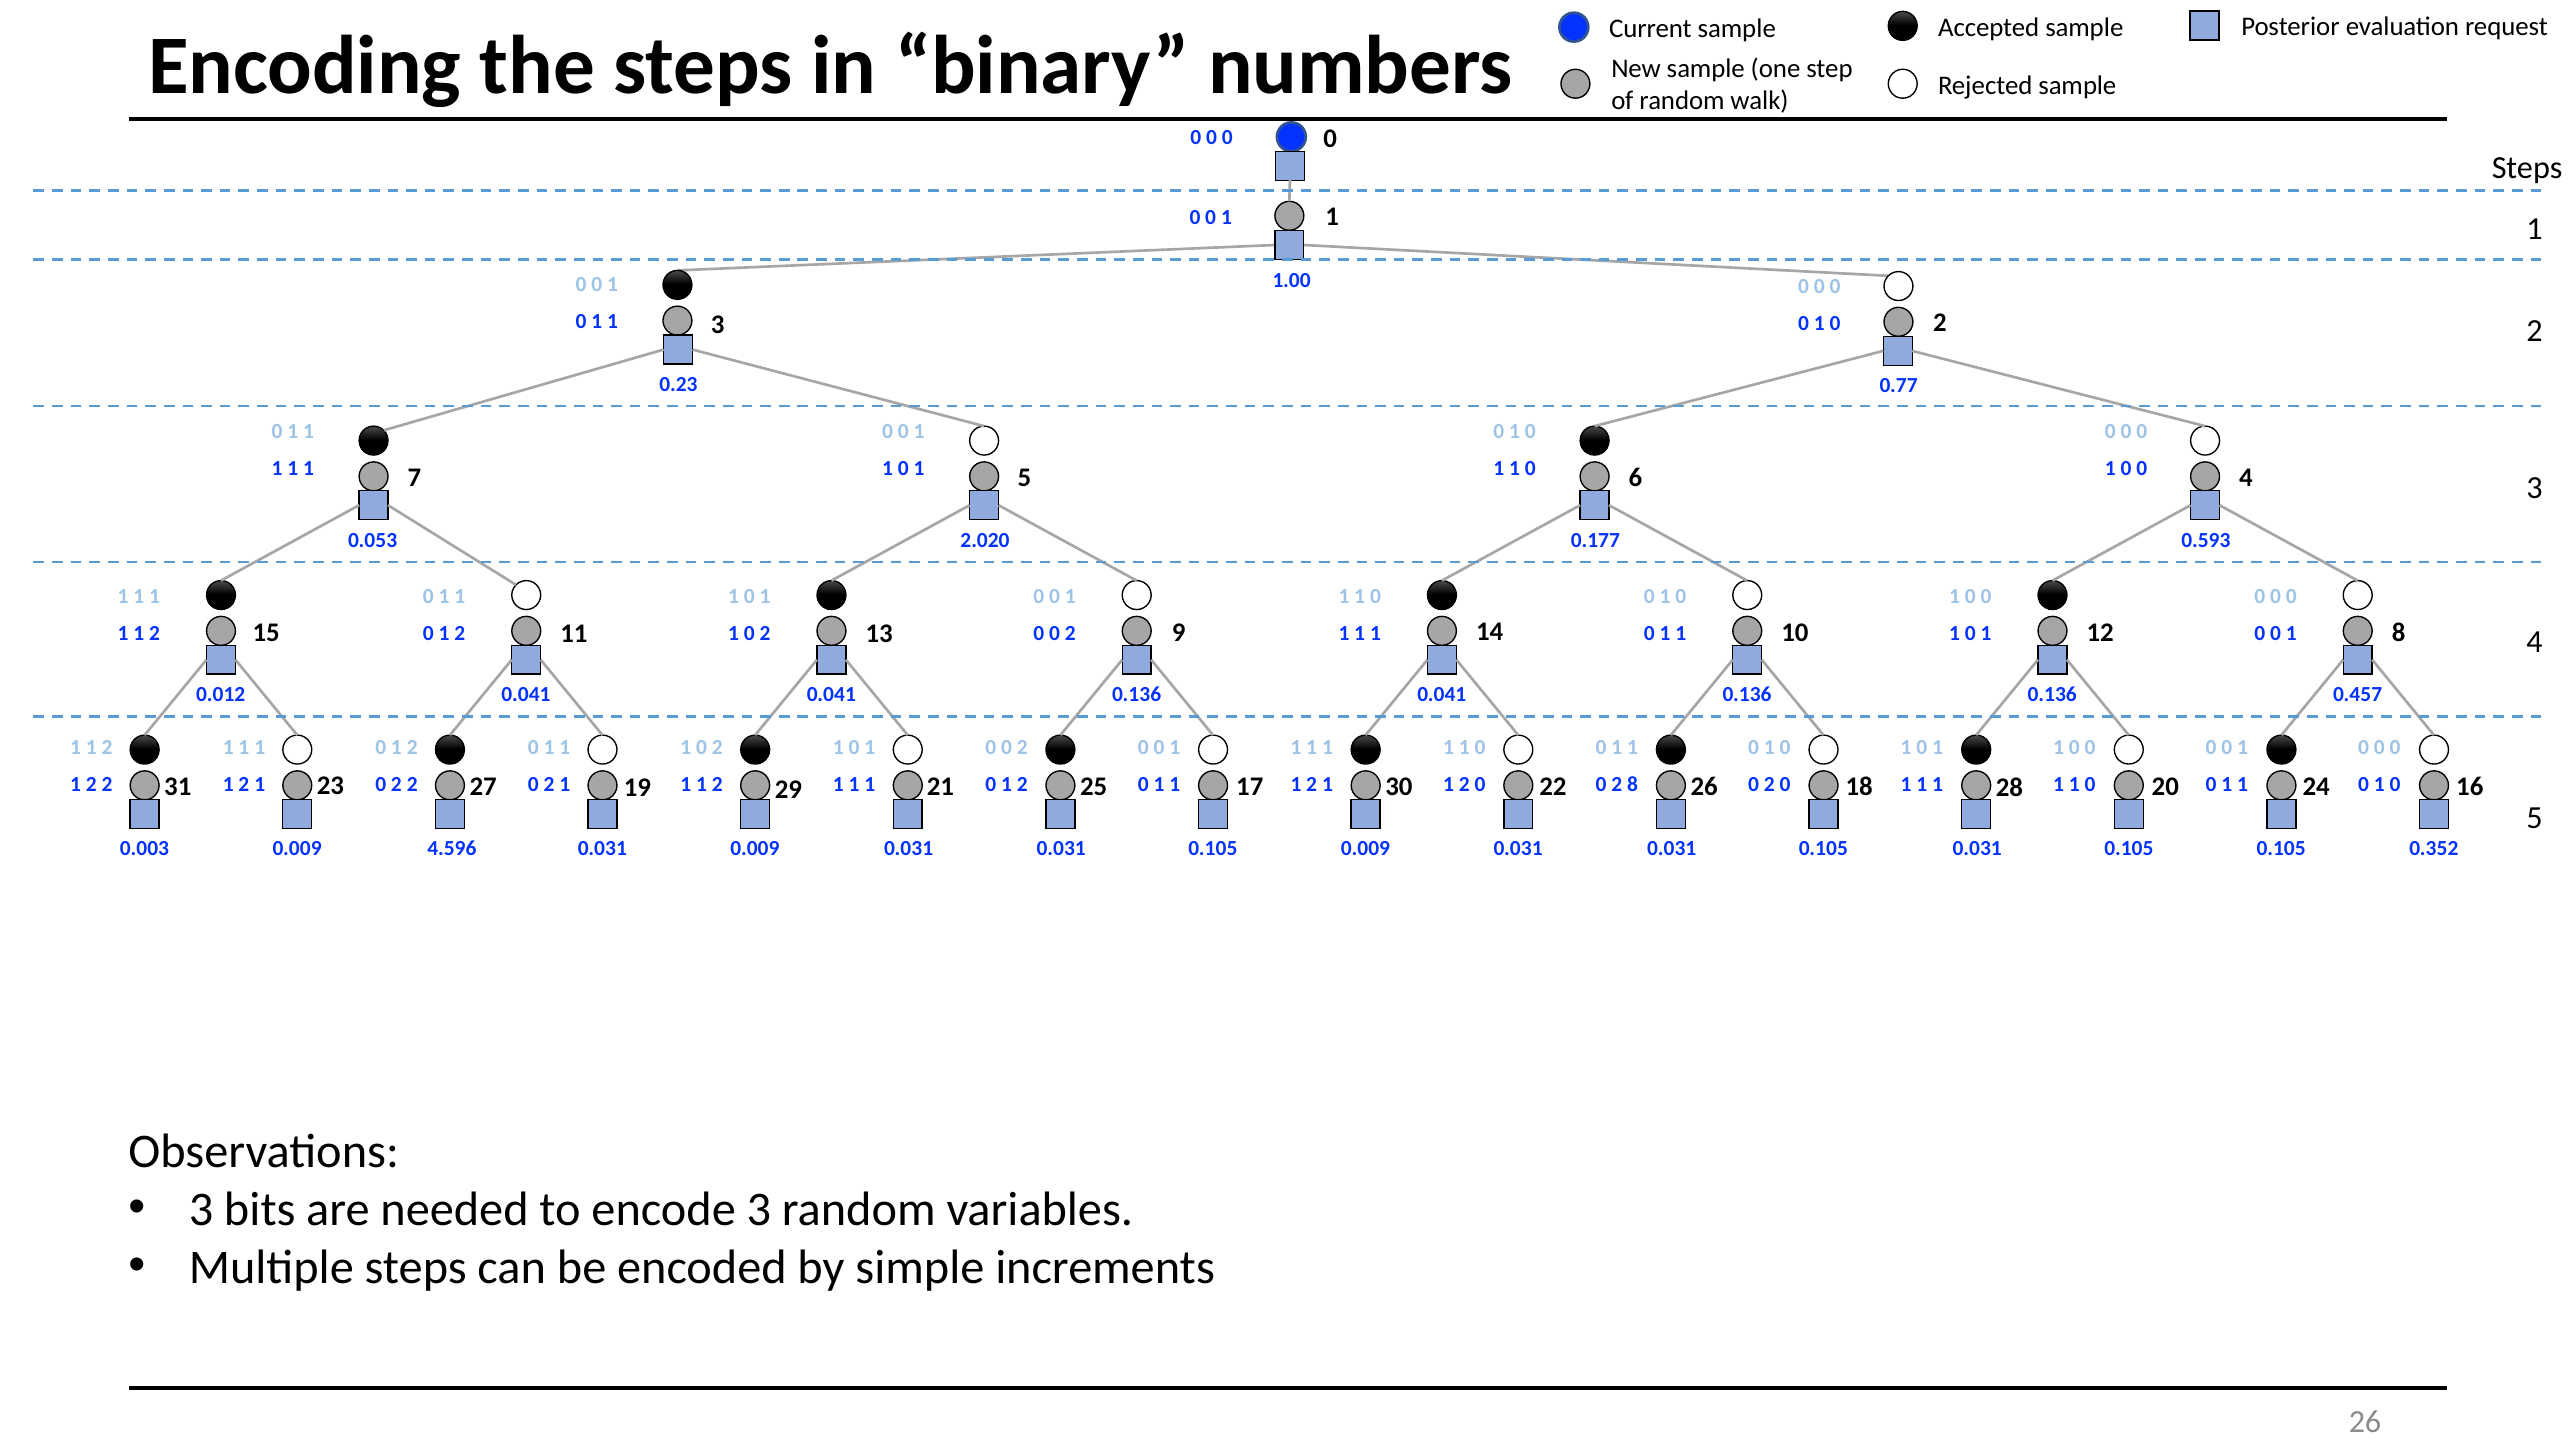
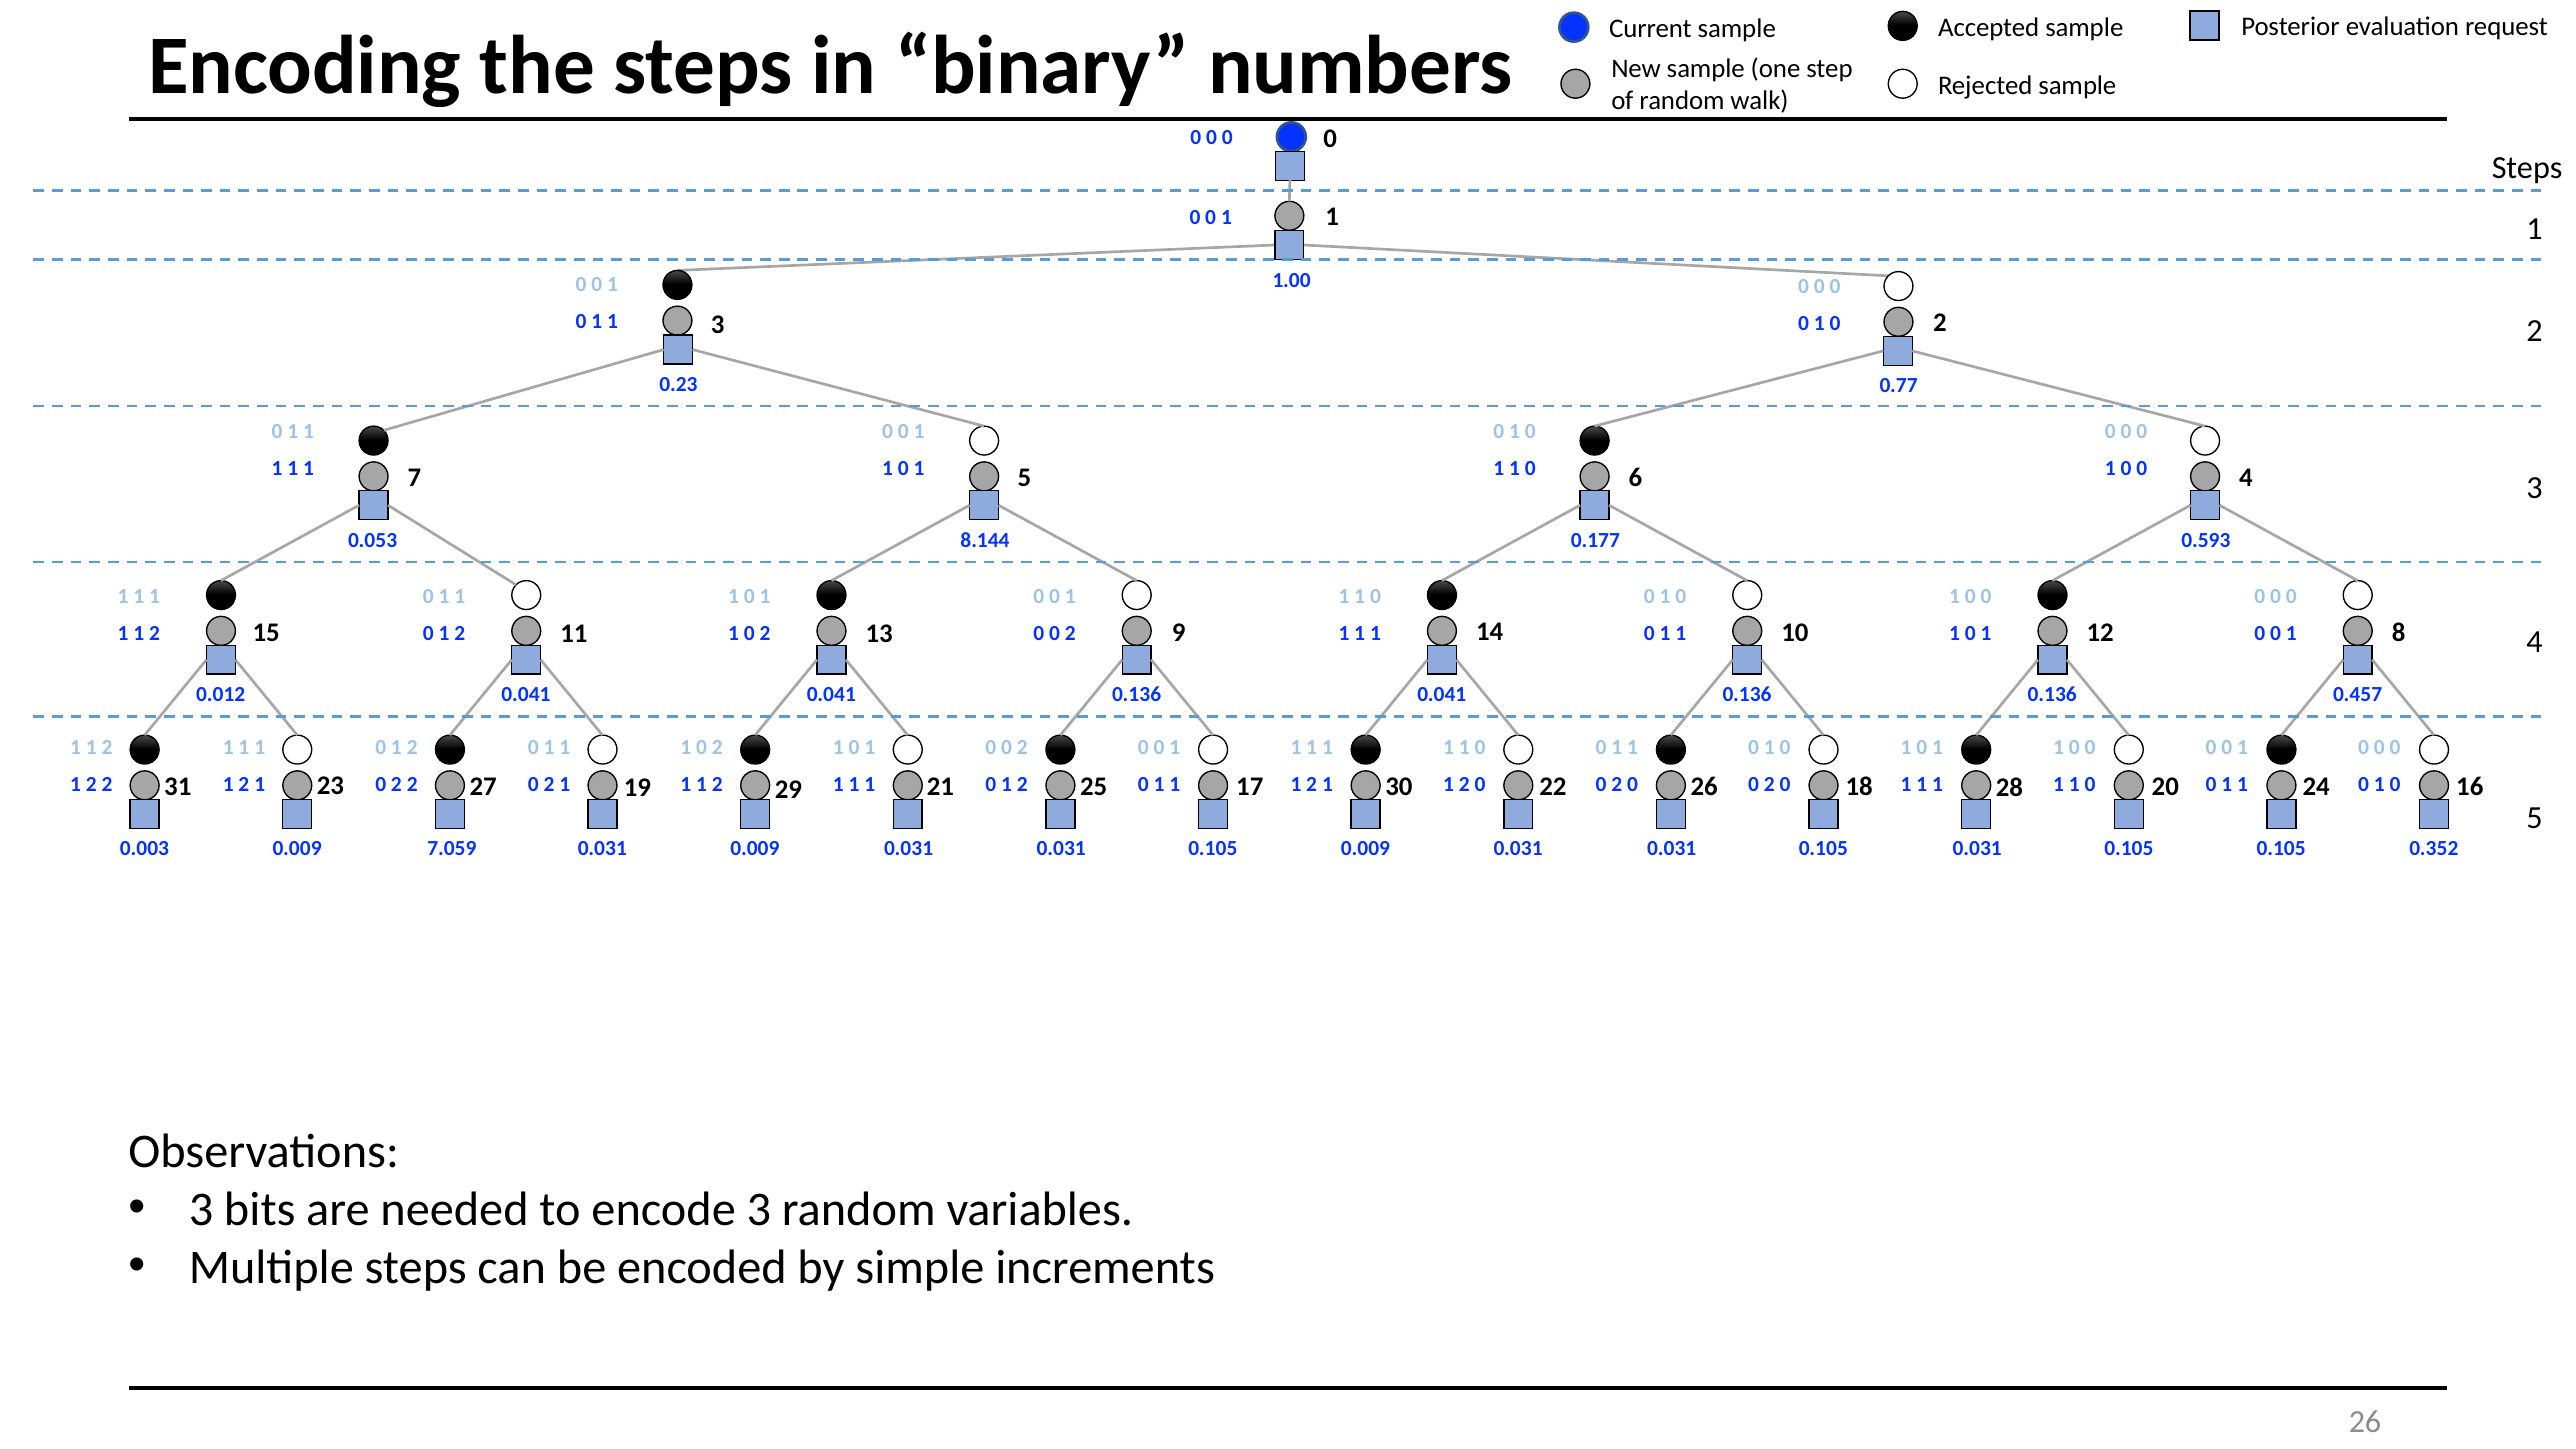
2.020: 2.020 -> 8.144 (985, 540)
8: 8 -> 0 (1632, 785)
4.596: 4.596 -> 7.059 (452, 849)
